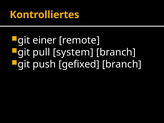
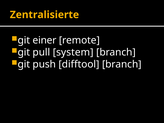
Kontrolliertes: Kontrolliertes -> Zentralisierte (44, 15)
gefixed: gefixed -> difftool (79, 64)
